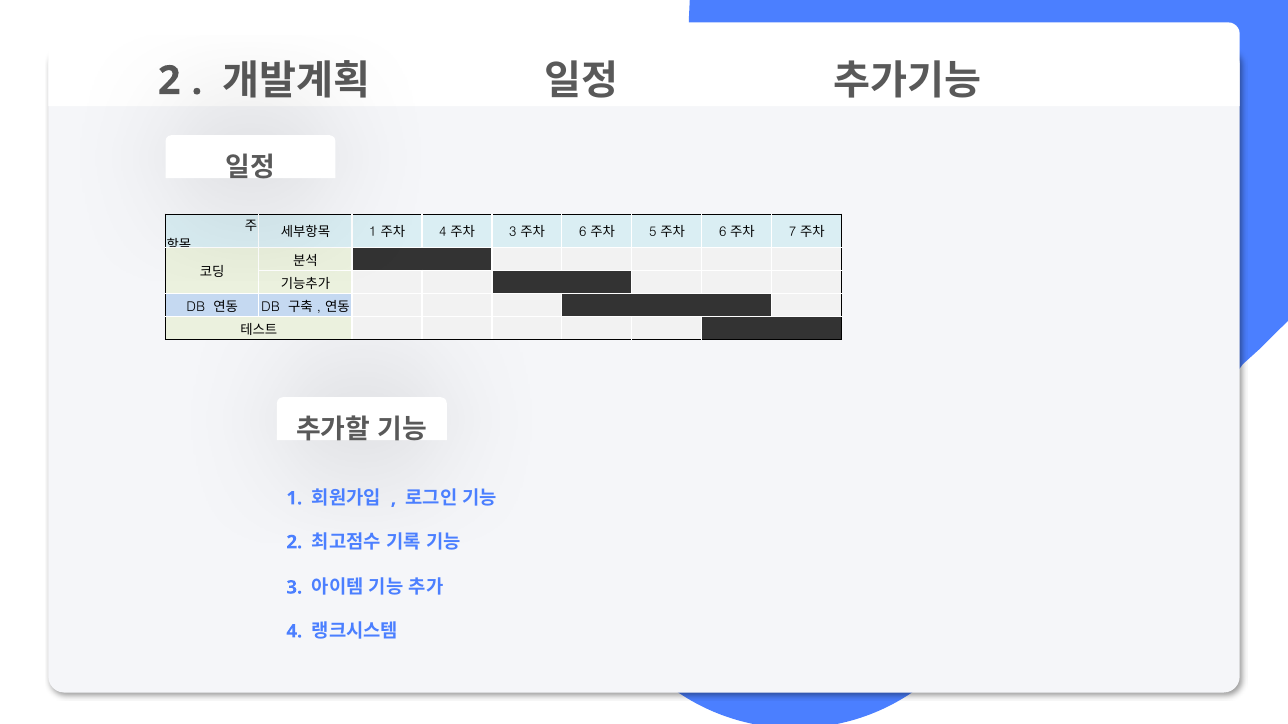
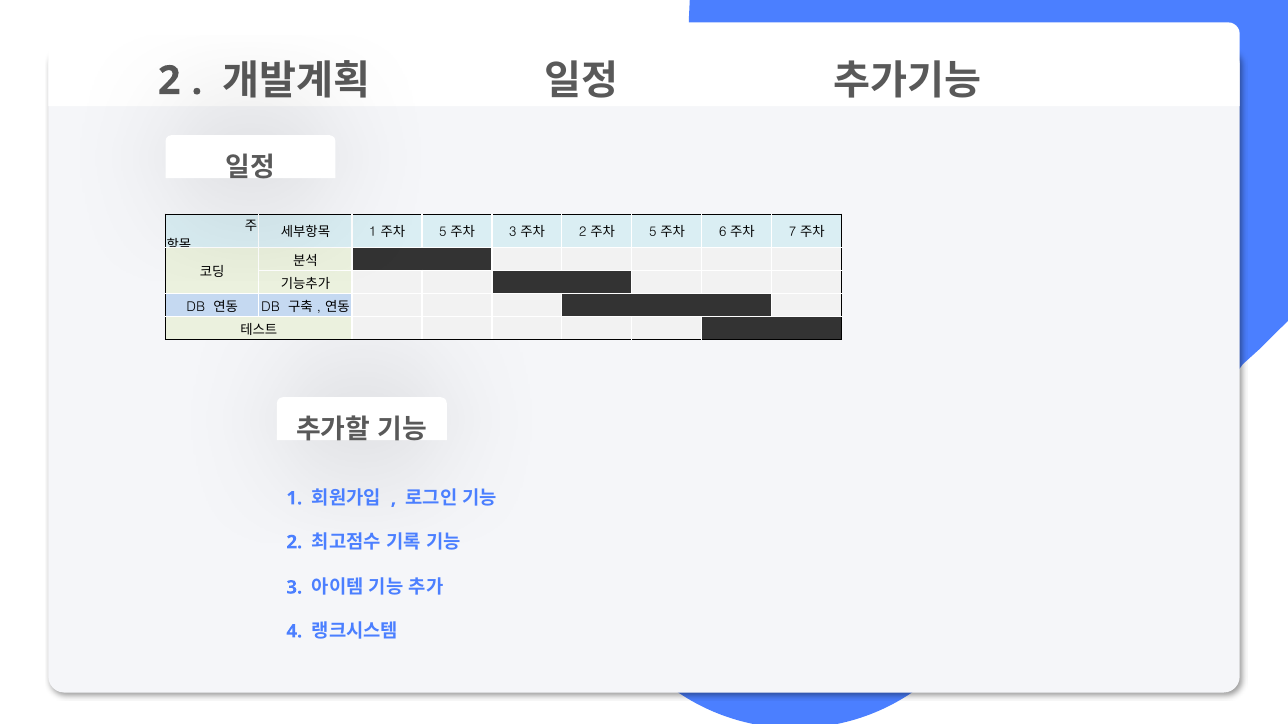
4: 4 -> 5 (443, 233)
6: 6 -> 2 (583, 233)
